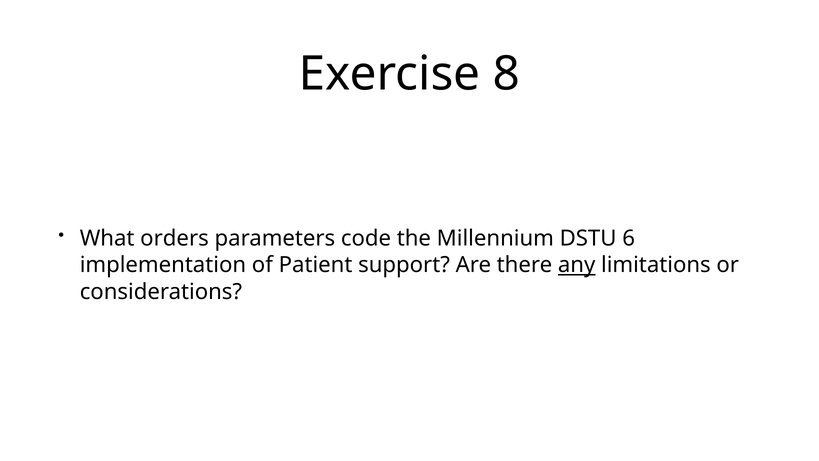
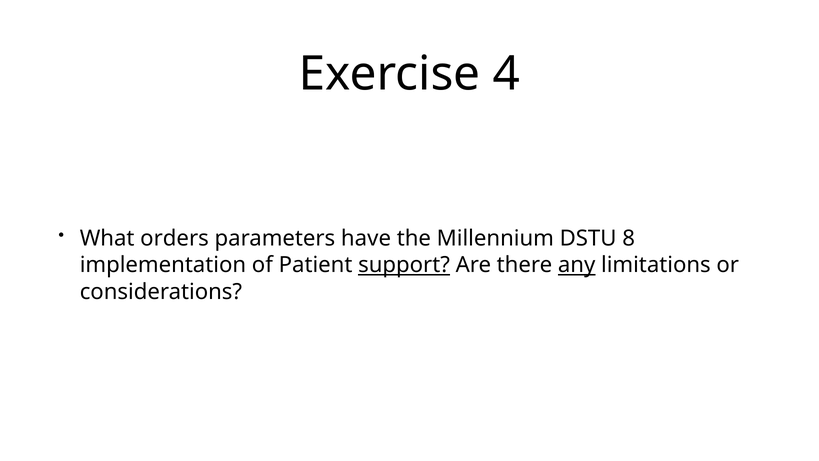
8: 8 -> 4 (506, 74)
code: code -> have (366, 238)
6: 6 -> 8 (629, 238)
support underline: none -> present (404, 265)
